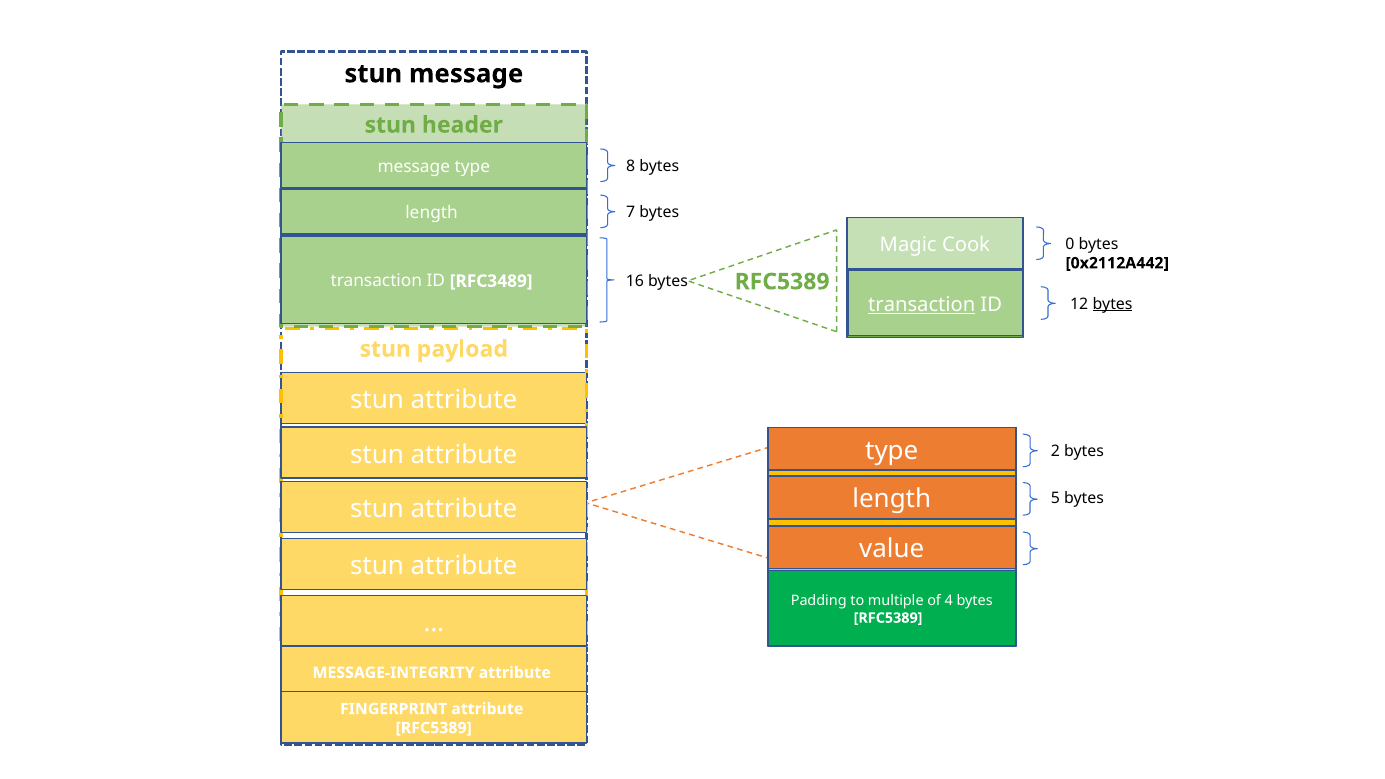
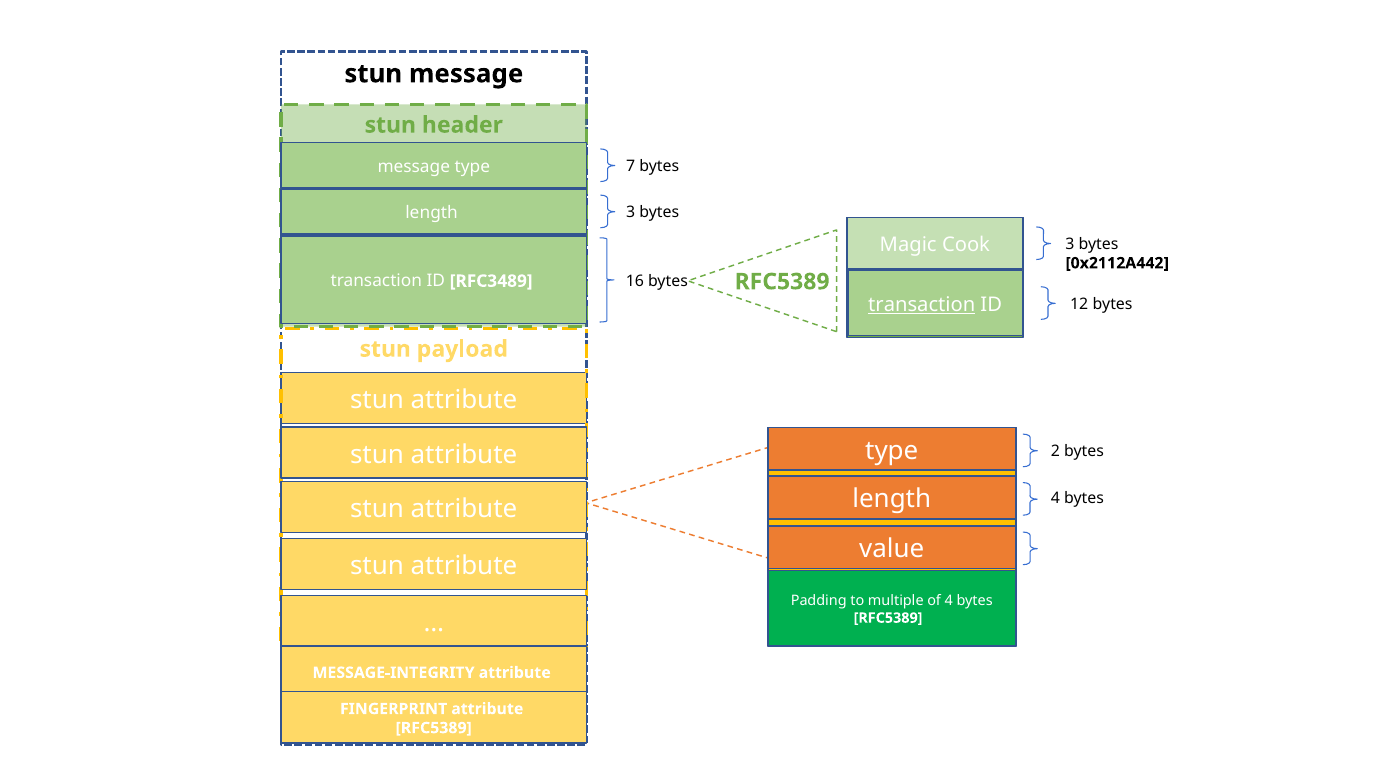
8: 8 -> 7 (631, 166)
length 7: 7 -> 3 (631, 212)
Cook 0: 0 -> 3 (1070, 244)
bytes underline: present -> none (1112, 304)
length 5: 5 -> 4 (1055, 498)
